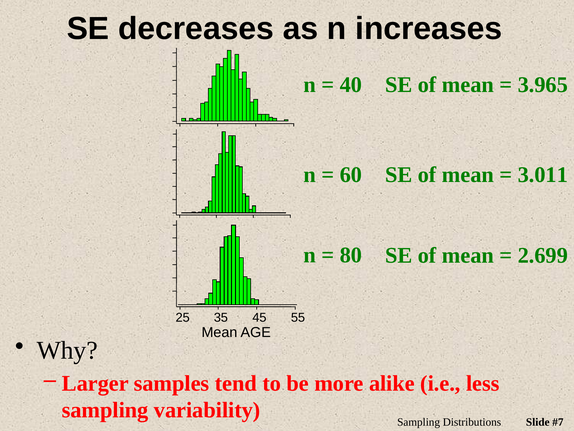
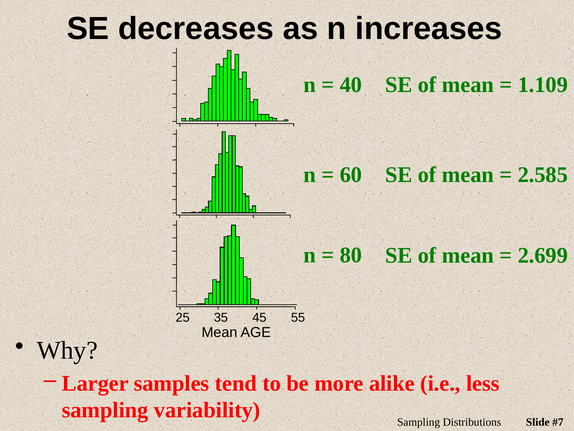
3.965: 3.965 -> 1.109 (543, 85)
3.011: 3.011 -> 2.585 (543, 175)
